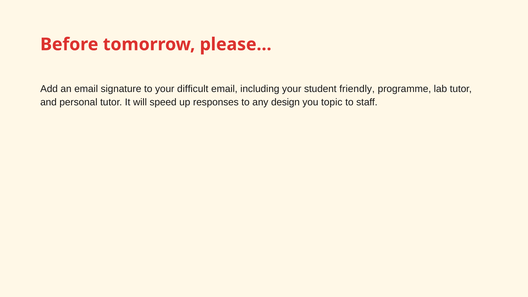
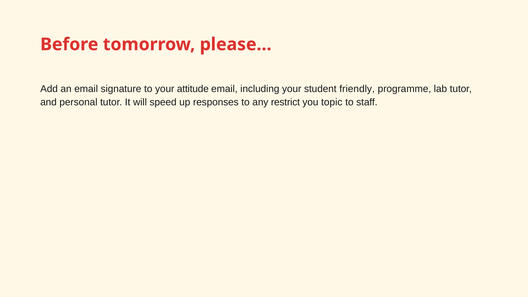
difficult: difficult -> attitude (193, 89)
design: design -> restrict (285, 102)
